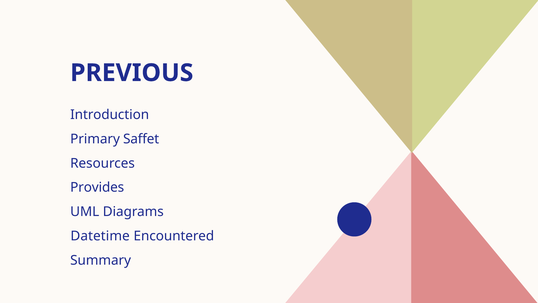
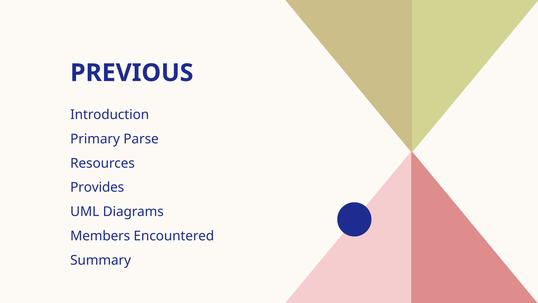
Saffet: Saffet -> Parse (141, 139)
Datetime: Datetime -> Members (100, 236)
